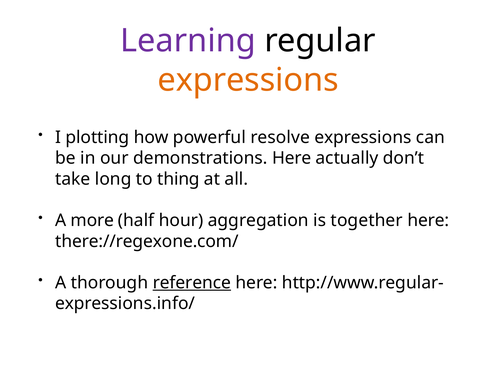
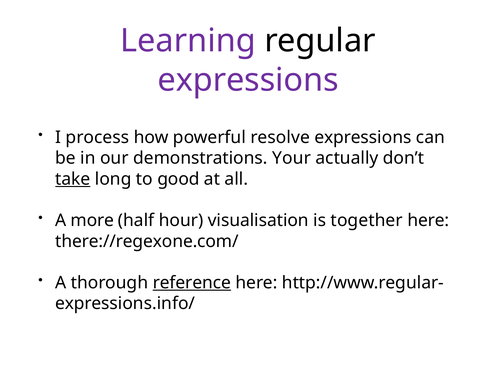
expressions colour: orange -> purple (248, 80)
plotting: plotting -> process (97, 137)
demonstrations Here: Here -> Your (292, 158)
take underline: none -> present (73, 179)
thing: thing -> good (178, 179)
aggregation: aggregation -> visualisation (258, 220)
